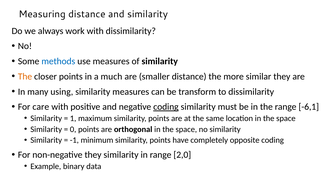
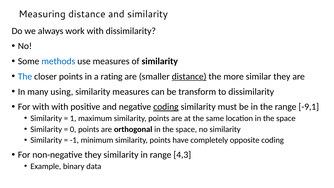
The colour: orange -> blue (25, 76)
much: much -> rating (112, 76)
distance underline: none -> present (189, 76)
For care: care -> with (41, 107)
-6,1: -6,1 -> -9,1 (309, 107)
2,0: 2,0 -> 4,3 (182, 155)
